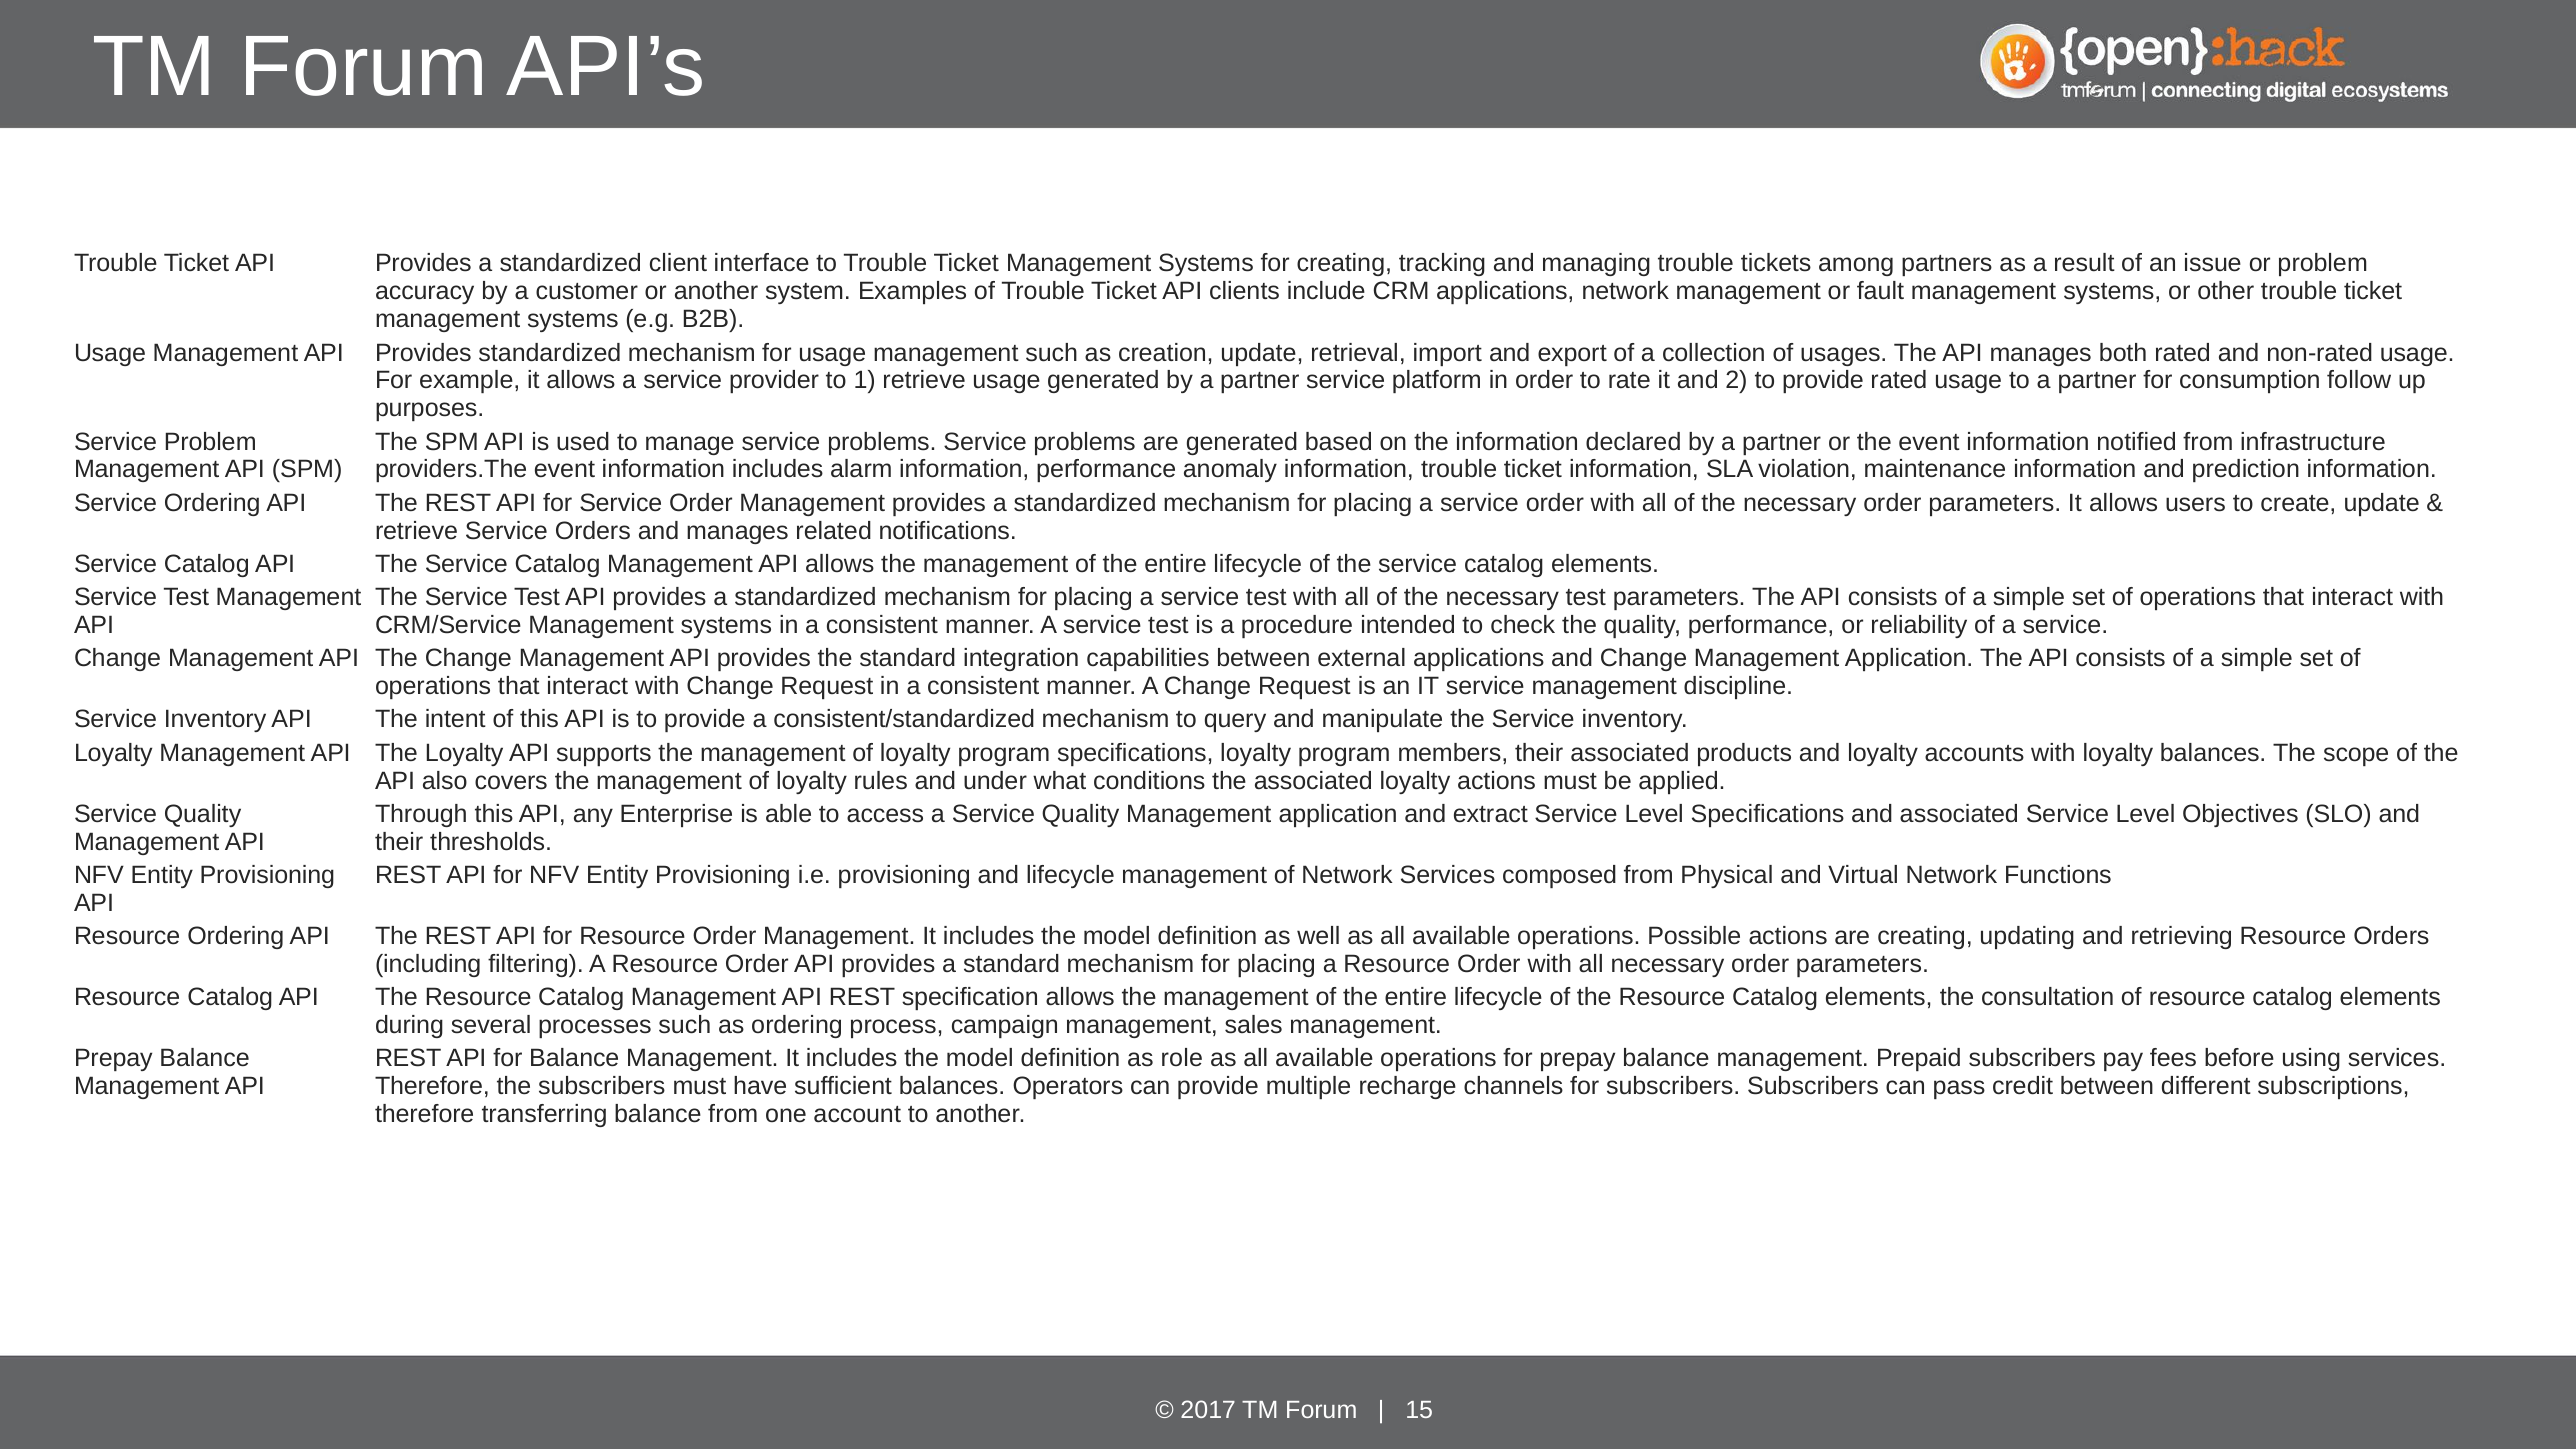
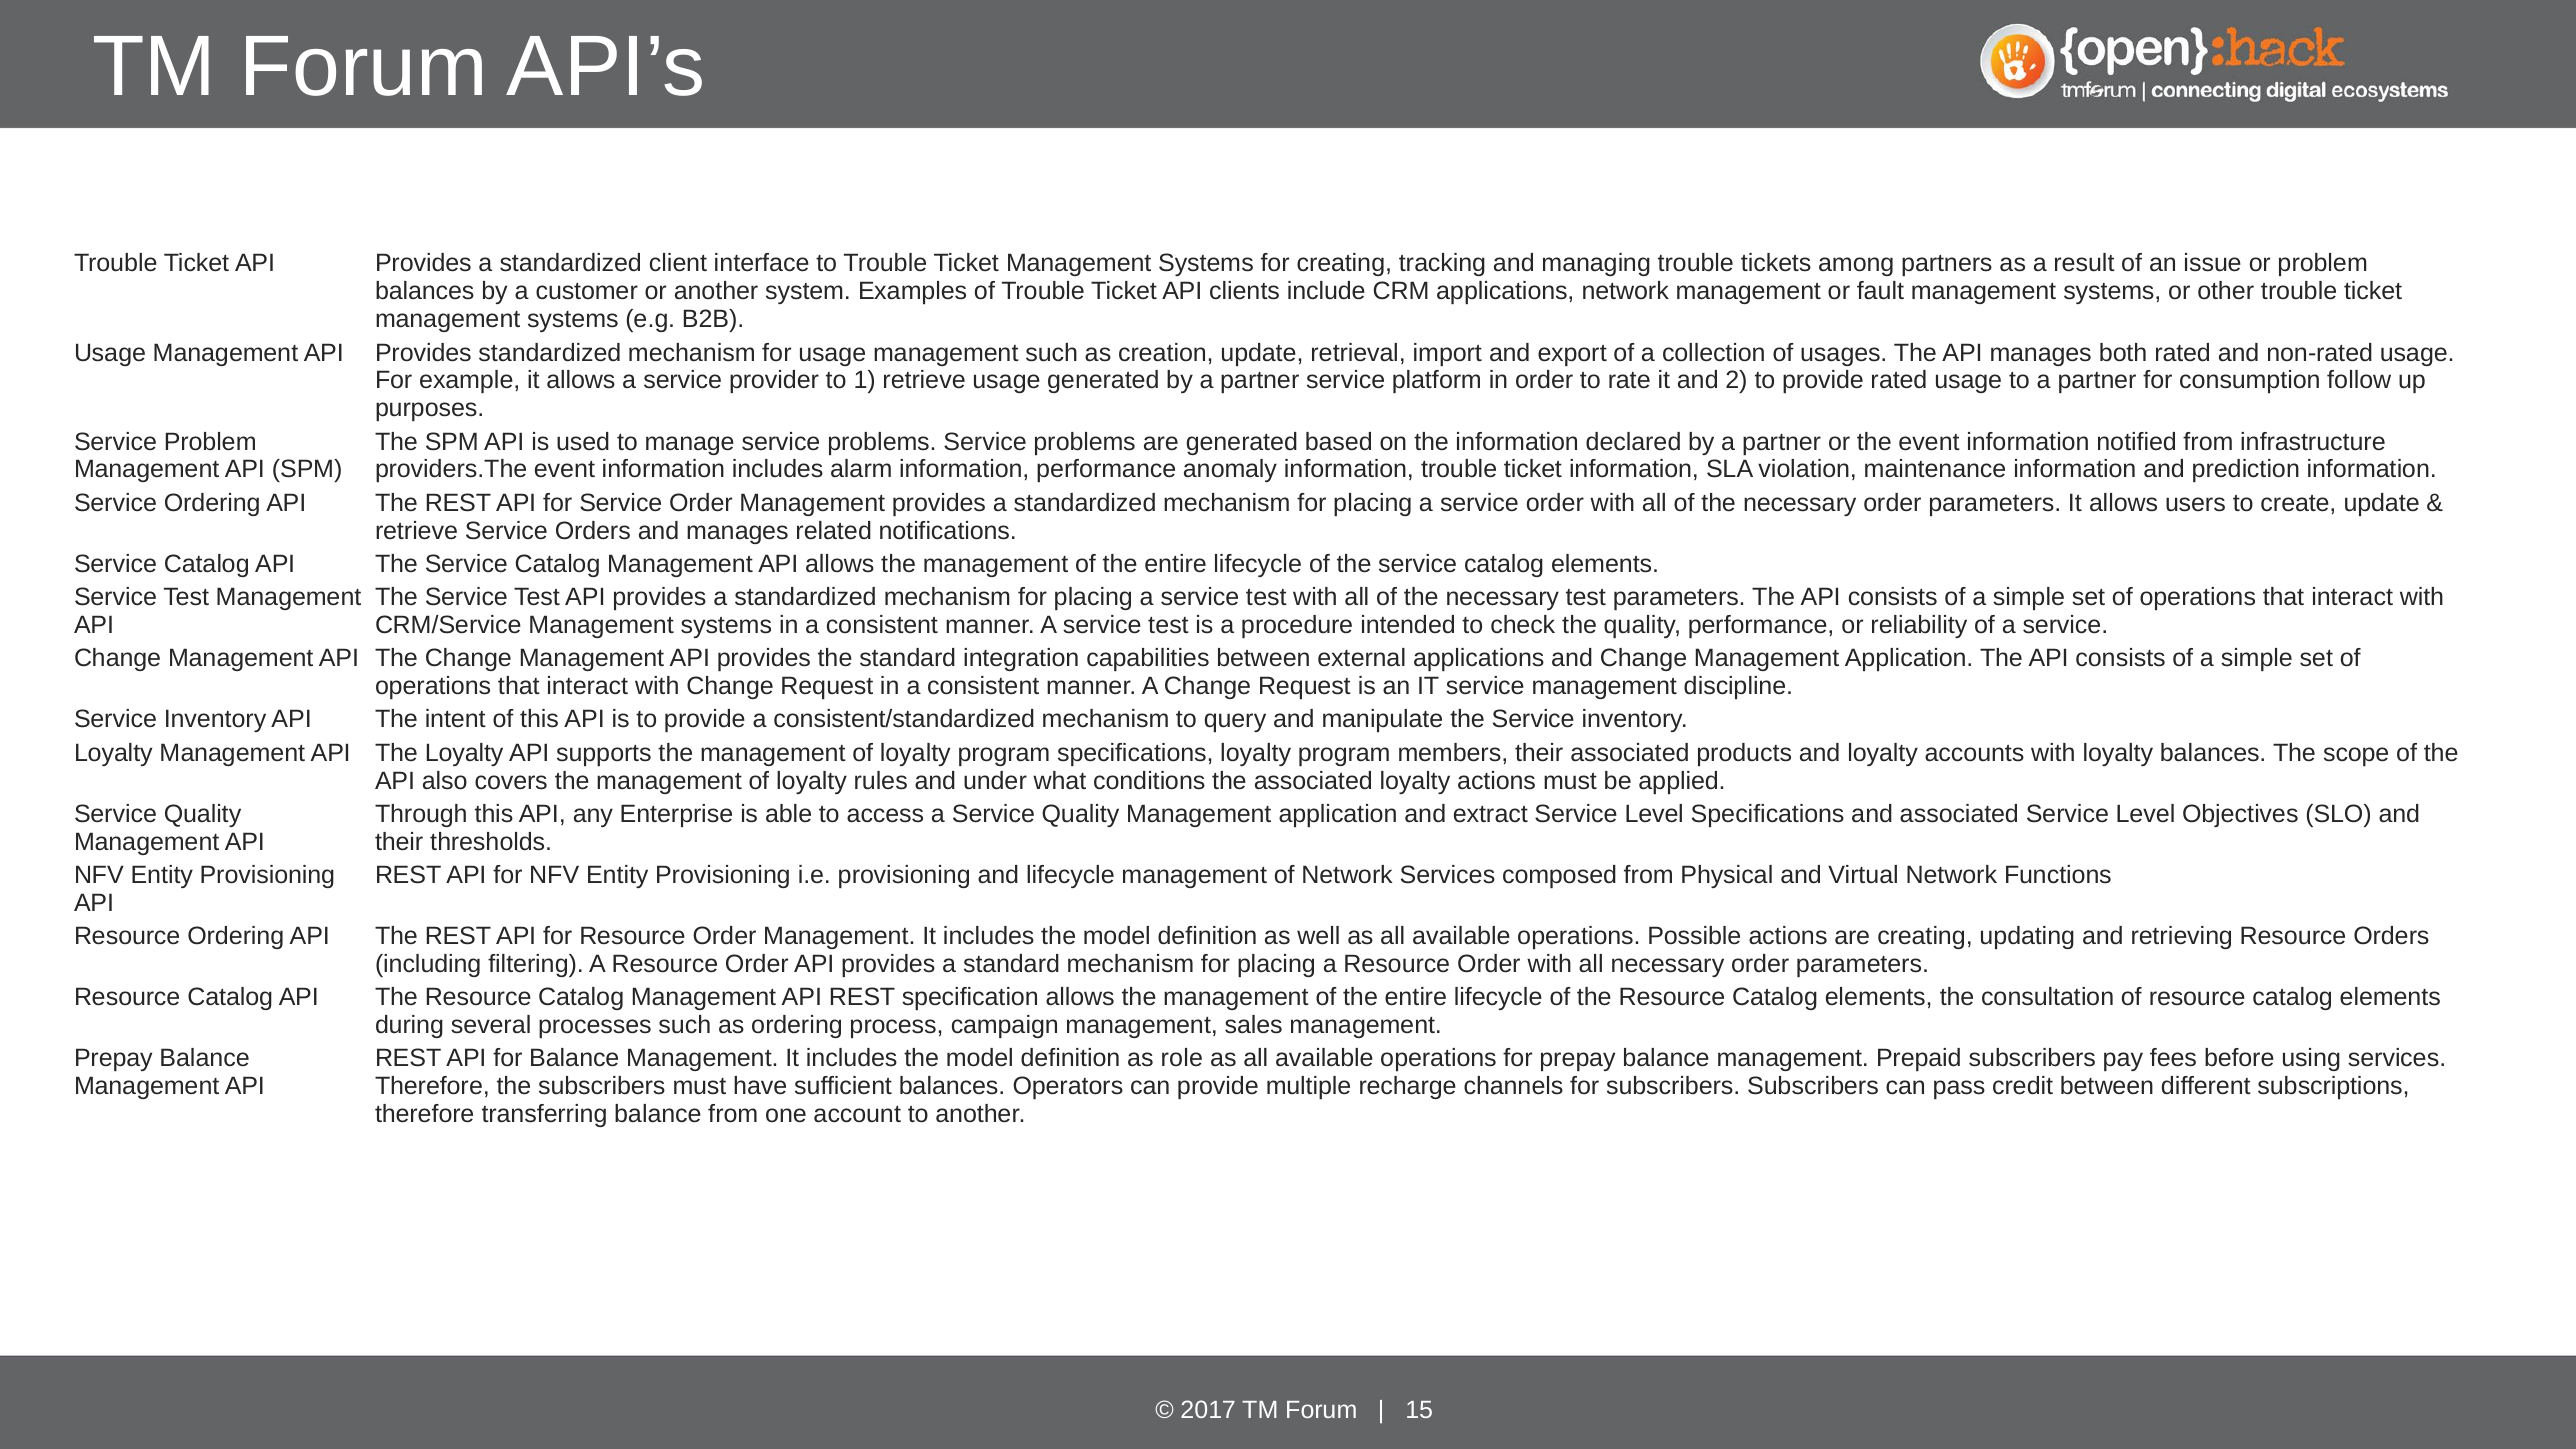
accuracy: accuracy -> balances (425, 292)
